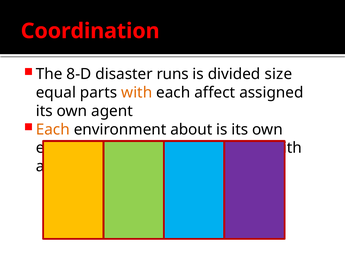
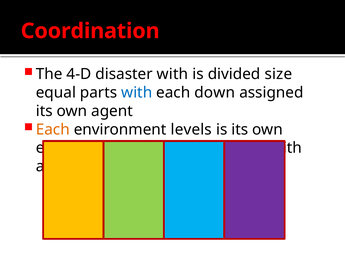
8-D: 8-D -> 4-D (79, 74)
disaster runs: runs -> with (172, 74)
with colour: orange -> blue (137, 93)
affect: affect -> down (215, 93)
about: about -> levels (191, 129)
